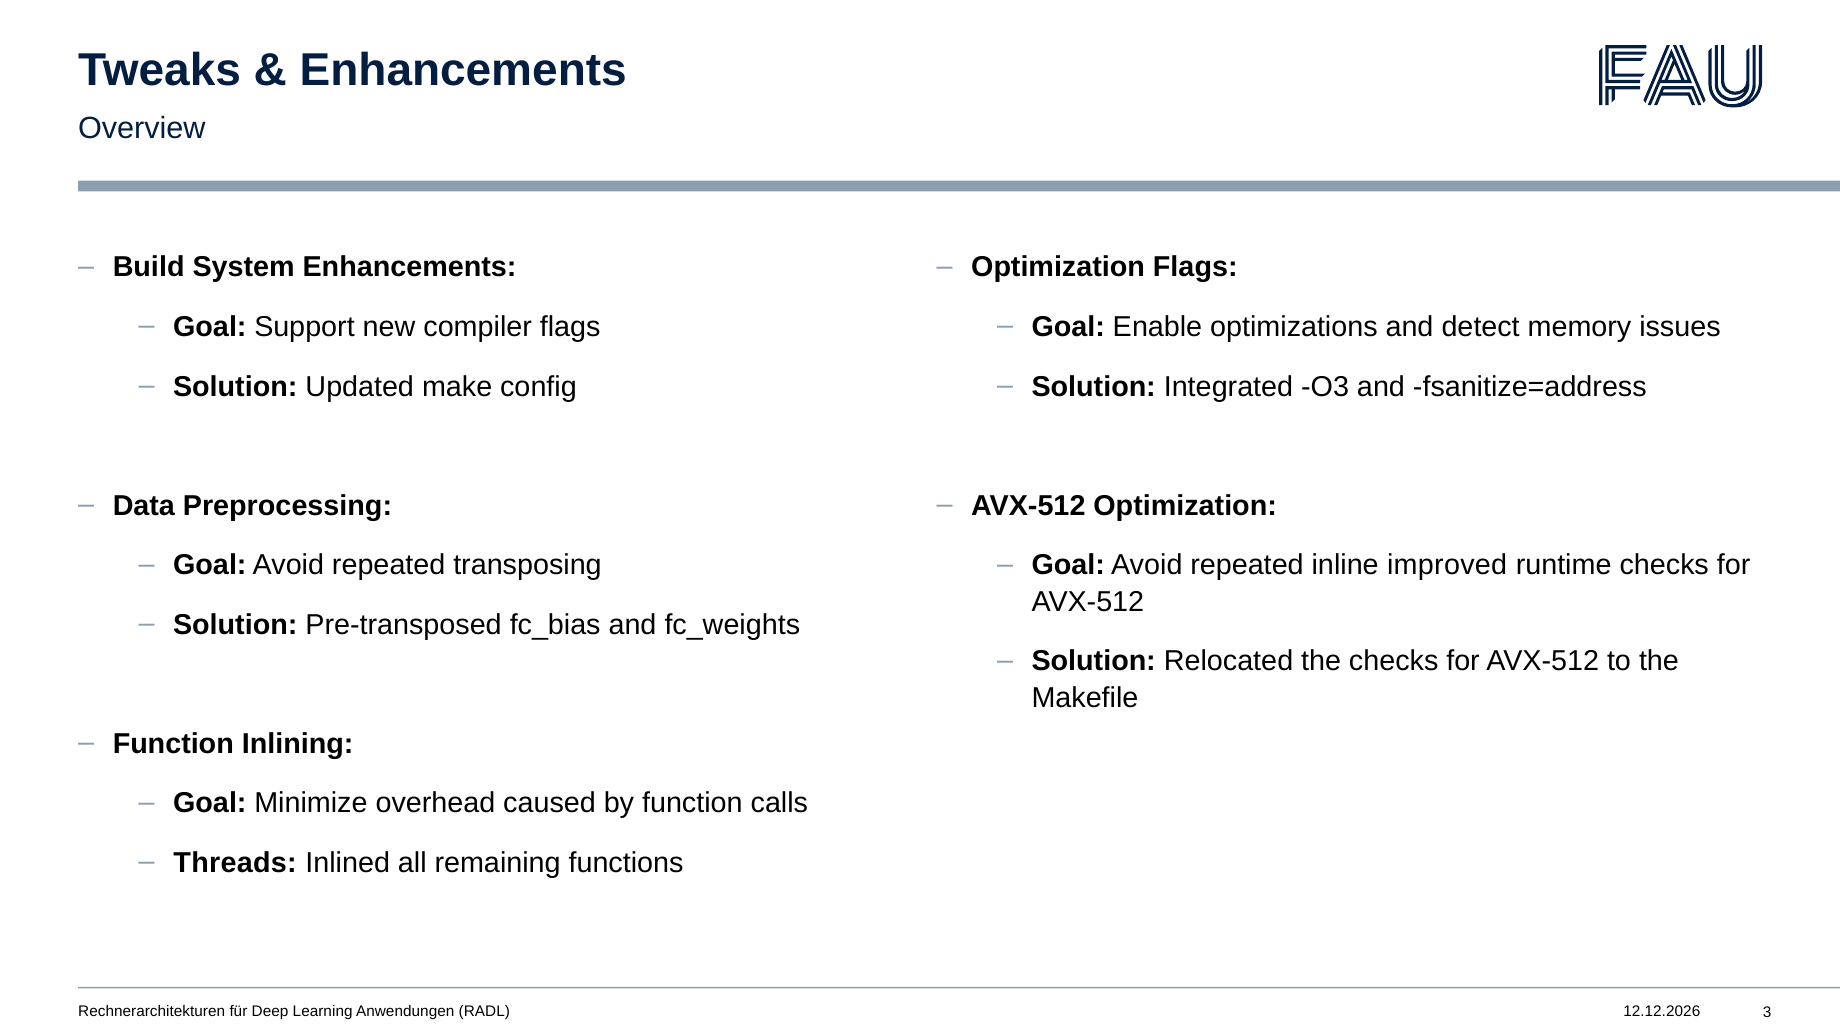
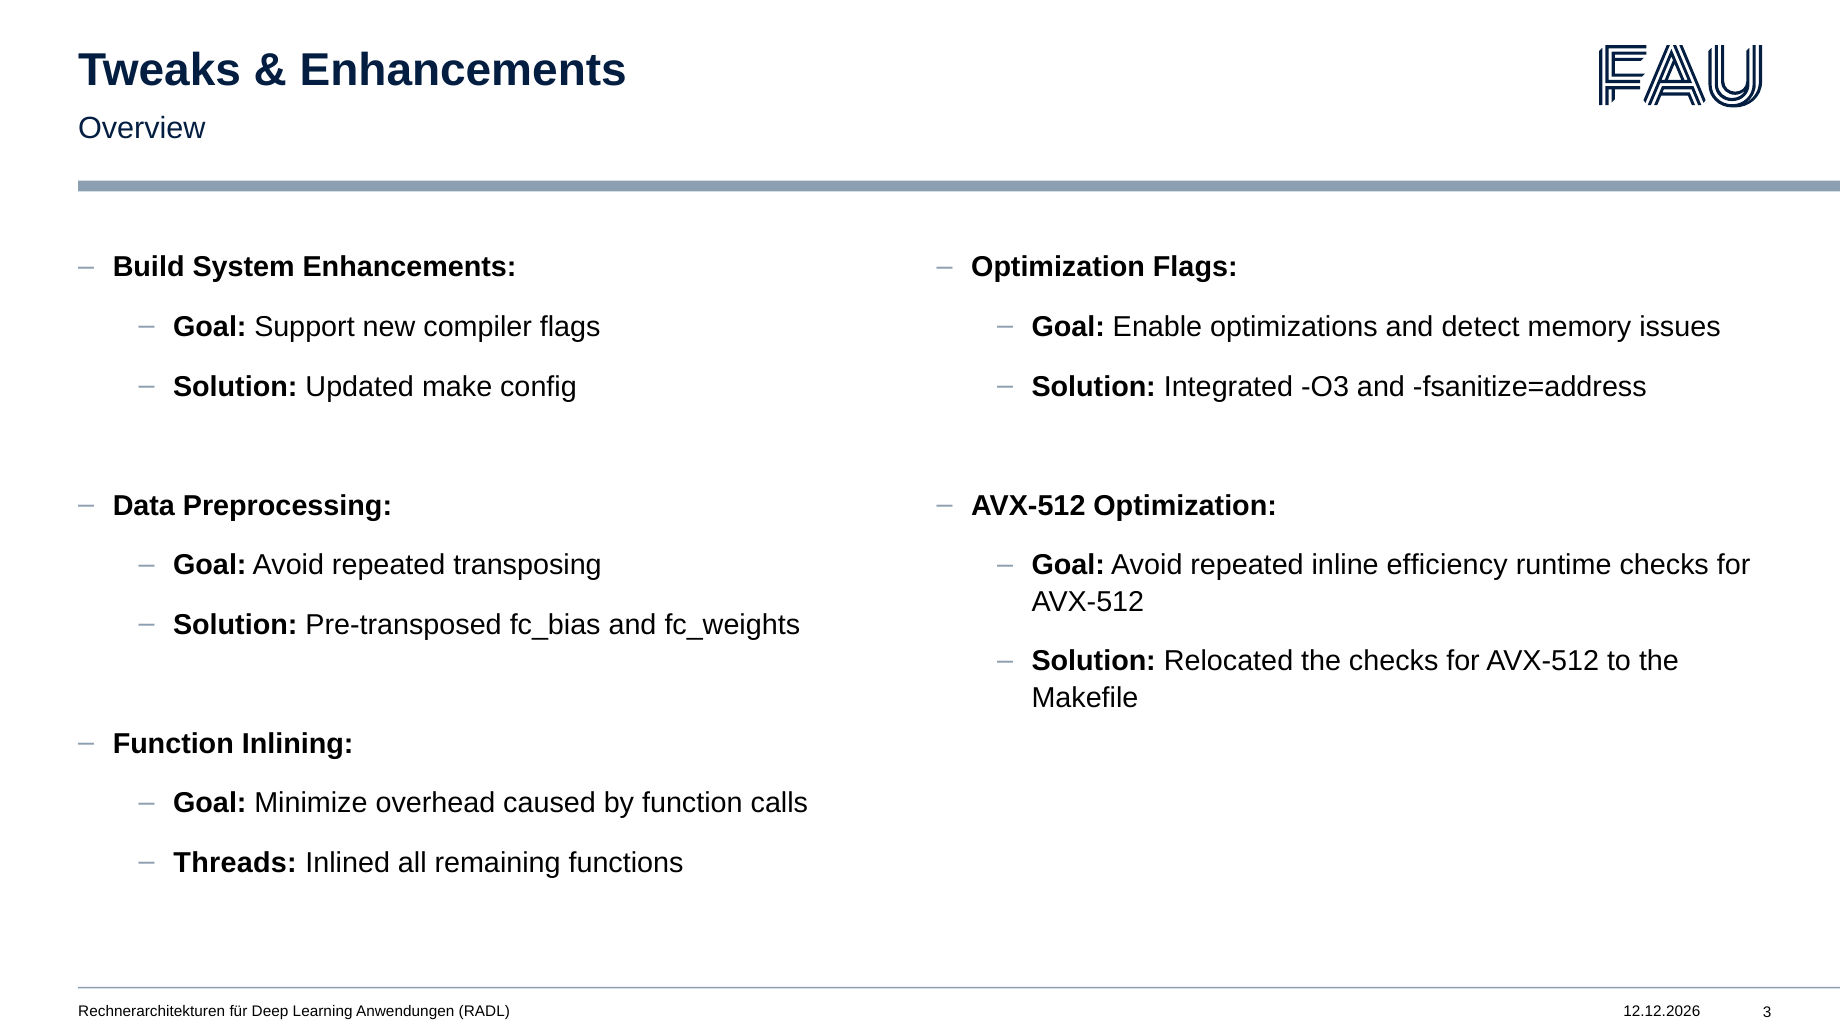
improved: improved -> efficiency (1447, 565)
